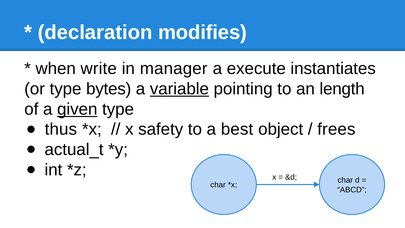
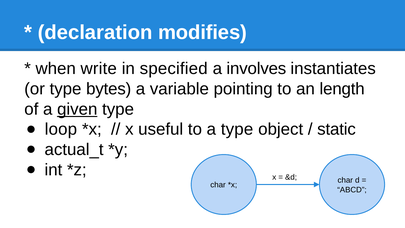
manager: manager -> specified (174, 69)
execute: execute -> involves (256, 69)
variable underline: present -> none (179, 89)
thus: thus -> loop (61, 129)
safety: safety -> useful (161, 129)
a best: best -> type (237, 129)
frees: frees -> static (337, 129)
